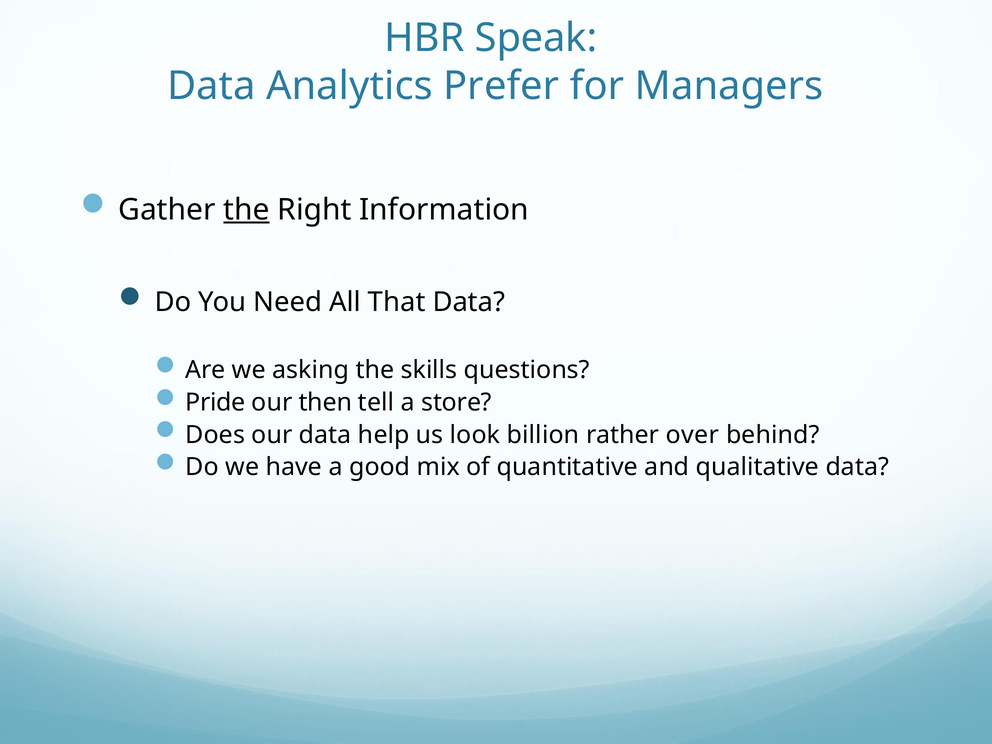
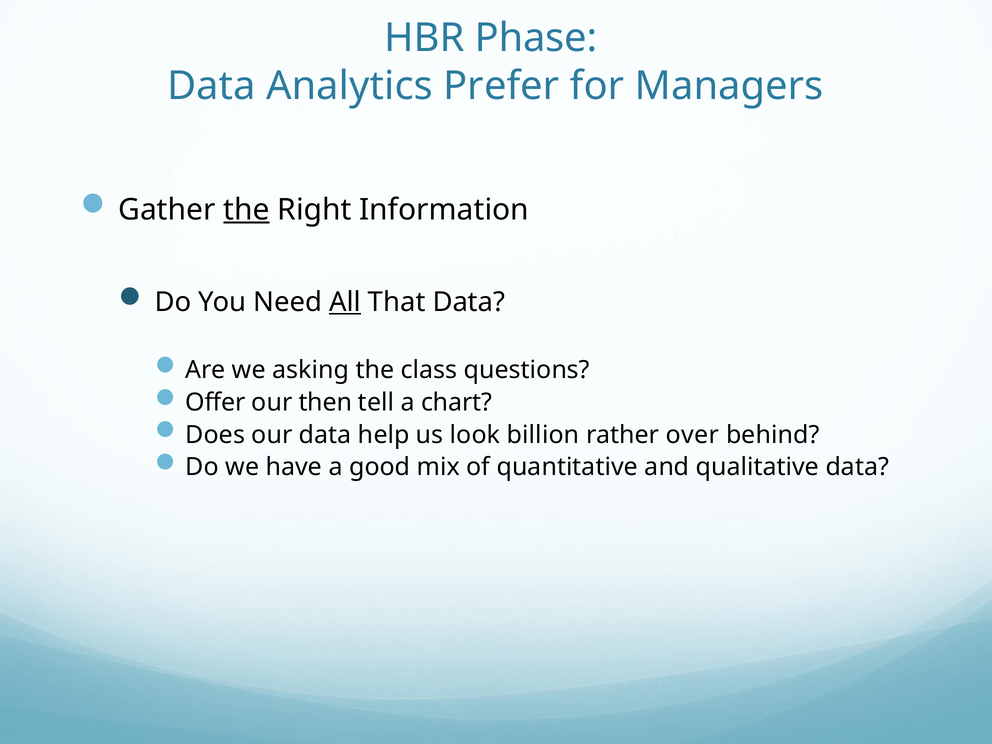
Speak: Speak -> Phase (536, 38)
All underline: none -> present (345, 302)
skills: skills -> class (429, 370)
Pride: Pride -> Offer (215, 402)
store: store -> chart (457, 402)
